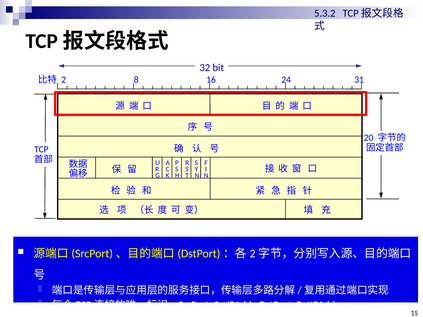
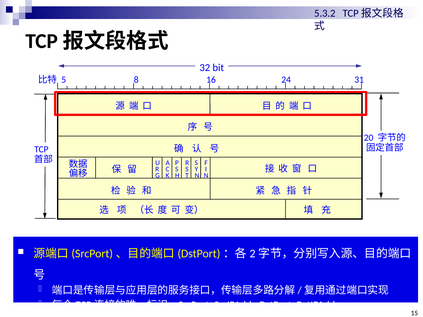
2: 2 -> 5 (64, 80)
